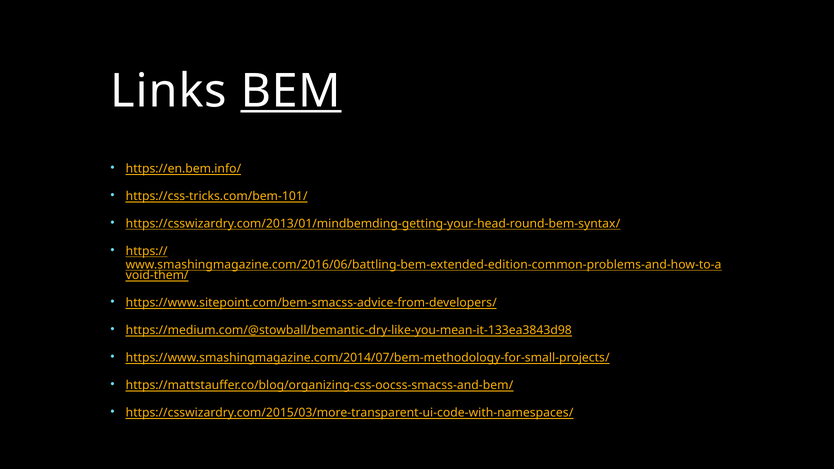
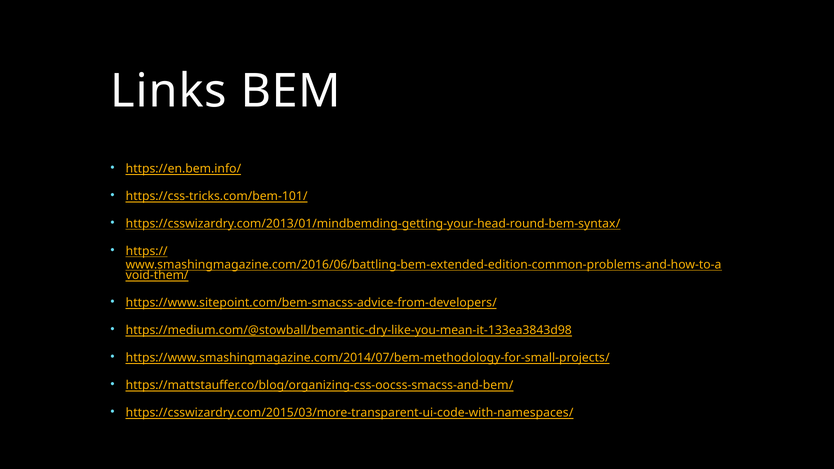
BEM underline: present -> none (291, 91)
